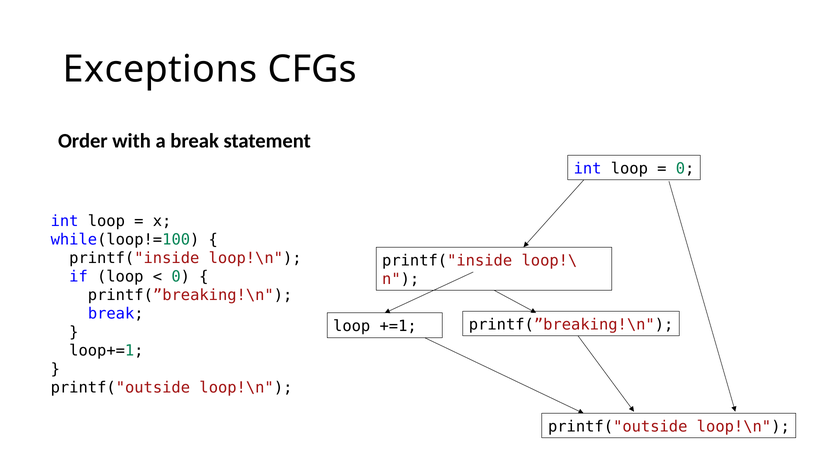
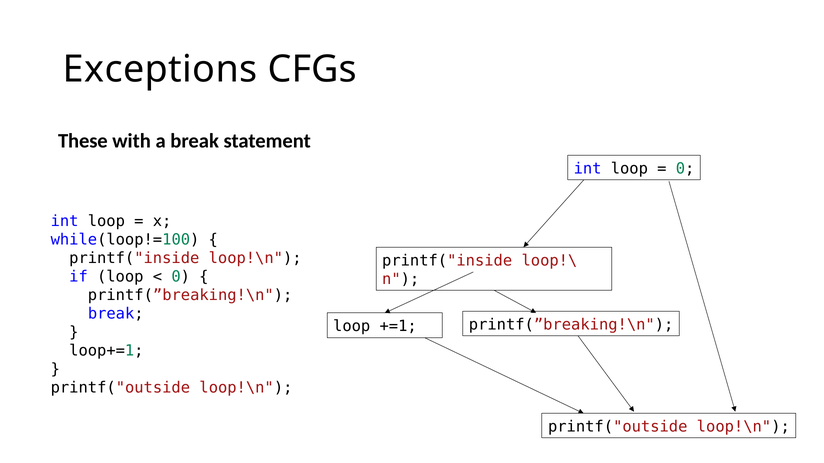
Order: Order -> These (83, 141)
